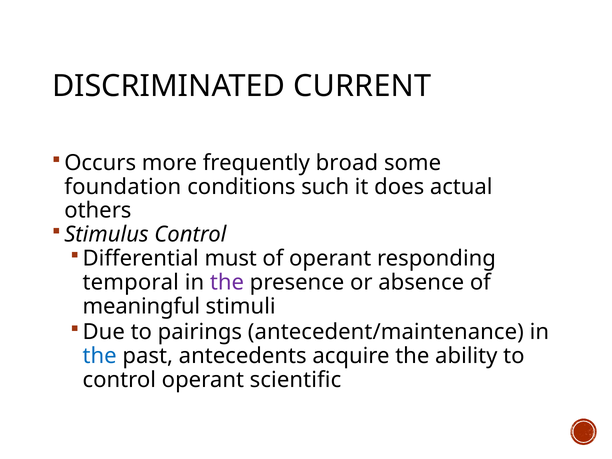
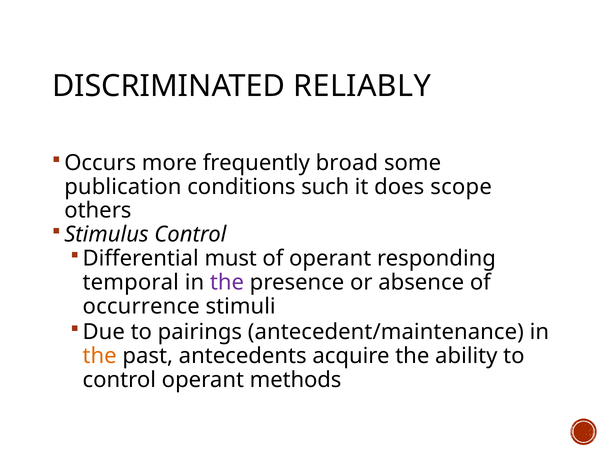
CURRENT: CURRENT -> RELIABLY (362, 86)
foundation: foundation -> publication (123, 187)
actual: actual -> scope (461, 187)
meaningful: meaningful -> occurrence (141, 306)
the colour: blue -> orange (100, 356)
scientific: scientific -> methods (296, 380)
